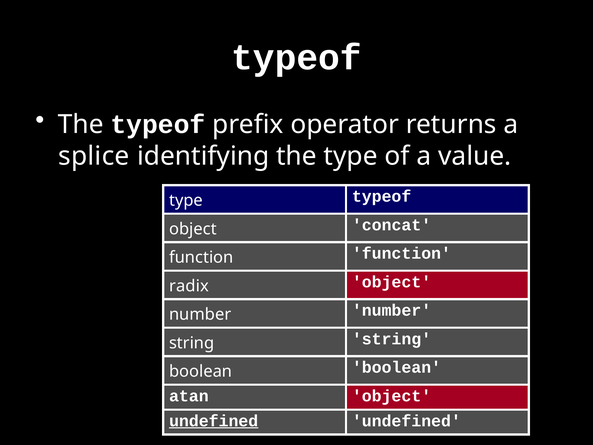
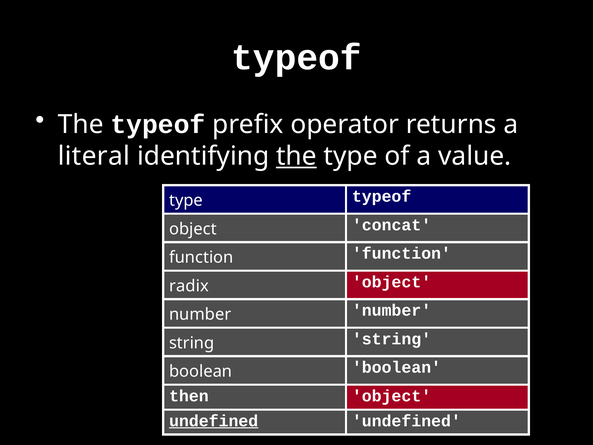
splice: splice -> literal (94, 156)
the underline: none -> present (296, 156)
atan: atan -> then (189, 396)
